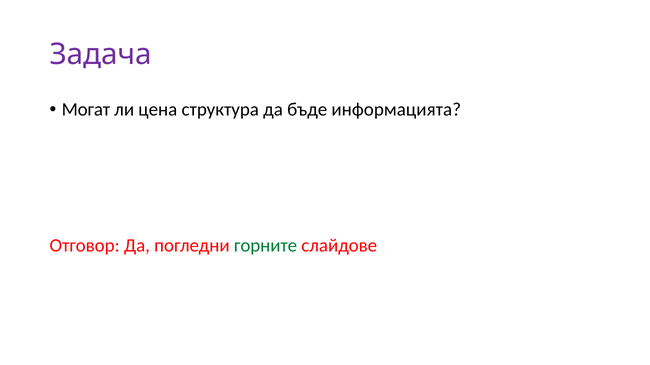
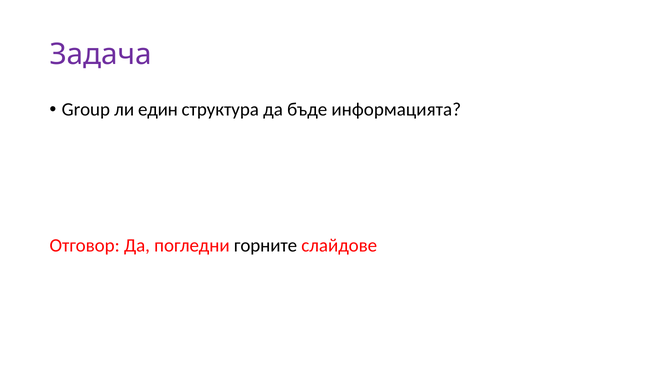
Могат: Могат -> Group (86, 110)
цена: цена -> един (158, 110)
горните colour: green -> black (266, 246)
